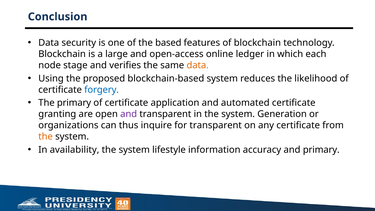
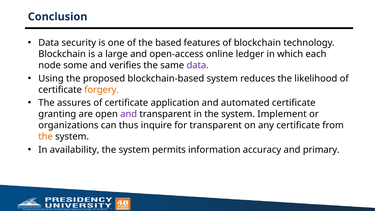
stage: stage -> some (75, 65)
data colour: orange -> purple (198, 65)
forgery colour: blue -> orange (102, 90)
The primary: primary -> assures (74, 103)
Generation: Generation -> Implement (282, 114)
lifestyle: lifestyle -> permits (169, 150)
